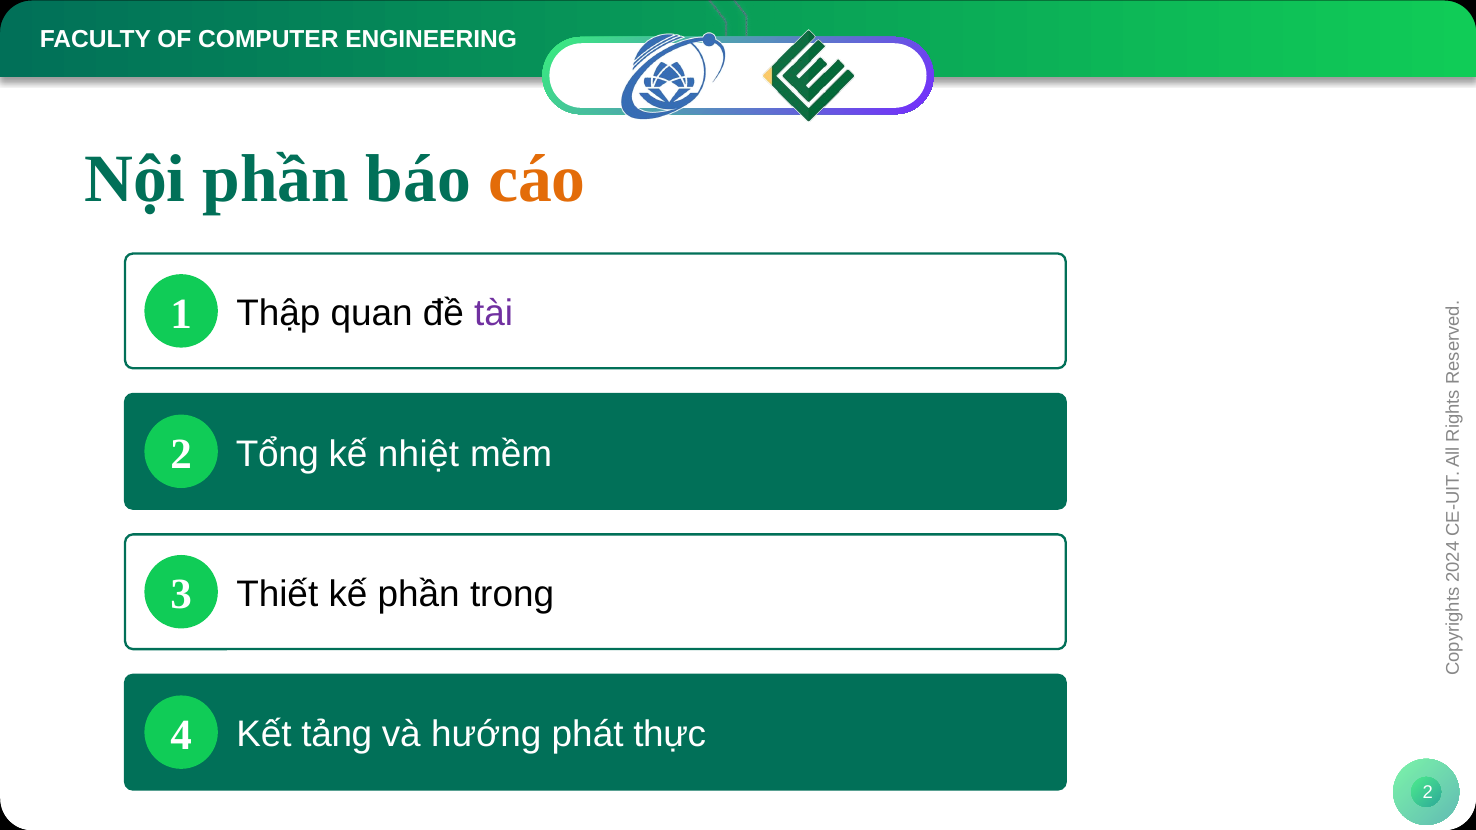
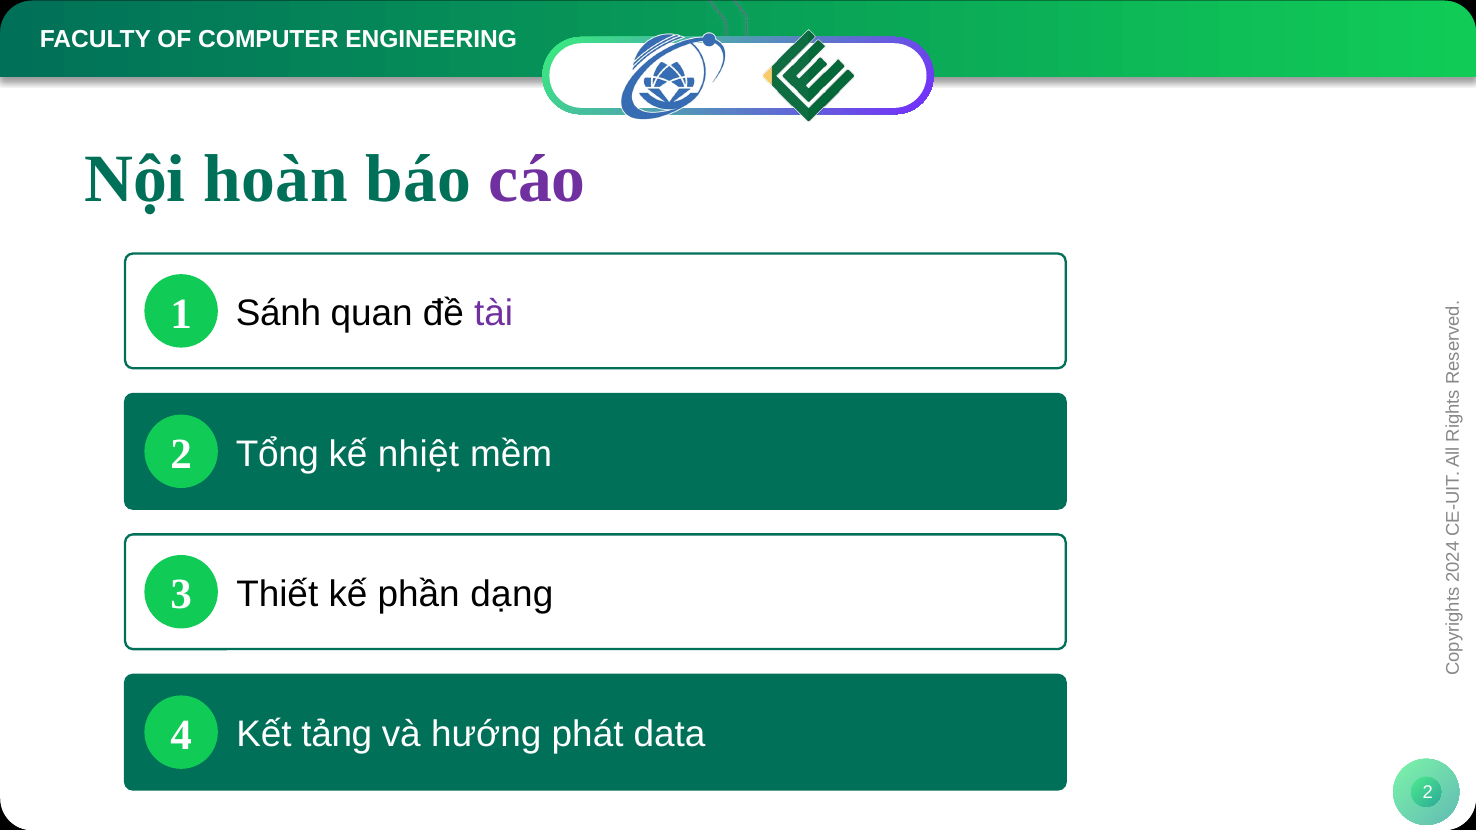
Nội phần: phần -> hoàn (275, 179)
cáo colour: orange -> purple (537, 179)
Thập: Thập -> Sánh (279, 314)
trong: trong -> dạng (512, 594)
thực: thực -> data (670, 735)
